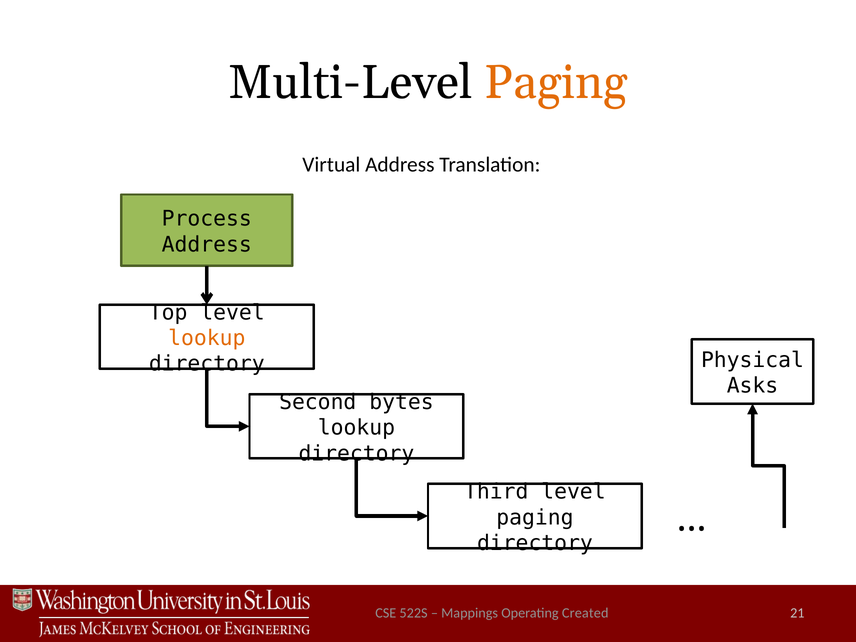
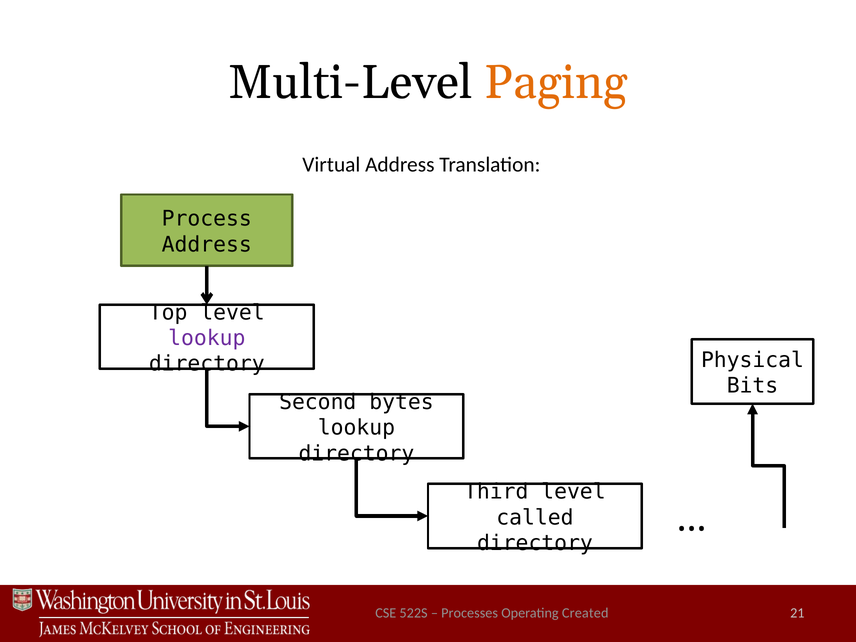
lookup colour: orange -> purple (207, 338)
Asks: Asks -> Bits (752, 386)
paging: paging -> called (535, 517)
Mappings: Mappings -> Processes (470, 613)
